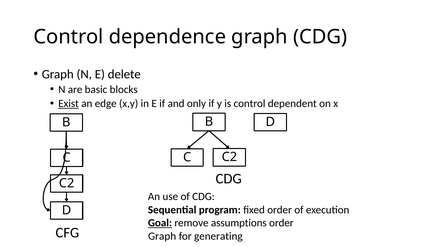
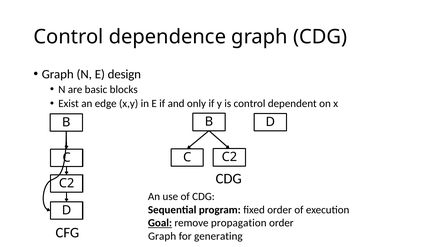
delete: delete -> design (124, 74)
Exist underline: present -> none (69, 104)
assumptions: assumptions -> propagation (239, 223)
